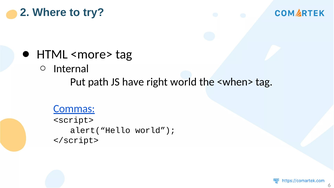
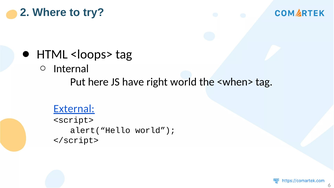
<more>: <more> -> <loops> (92, 54)
path: path -> here (98, 82)
Commas: Commas -> External (74, 109)
